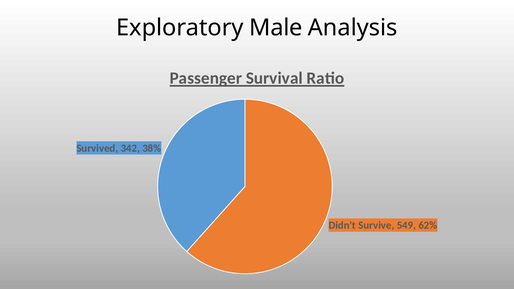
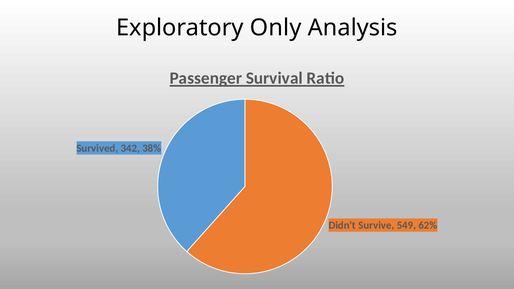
Male: Male -> Only (276, 28)
